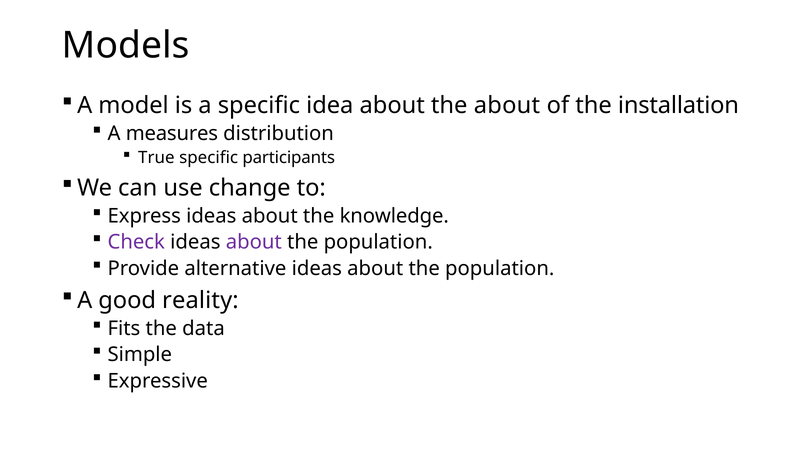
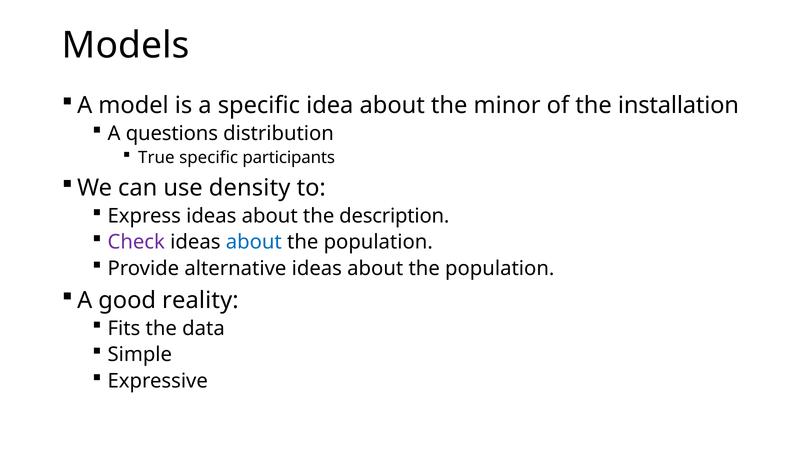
the about: about -> minor (507, 105)
measures: measures -> questions (172, 133)
change: change -> density (250, 188)
knowledge: knowledge -> description (394, 216)
about colour: purple -> blue (254, 242)
